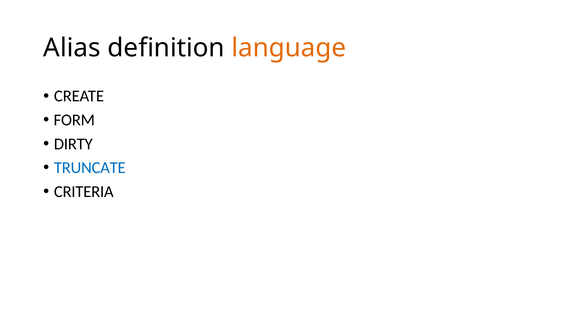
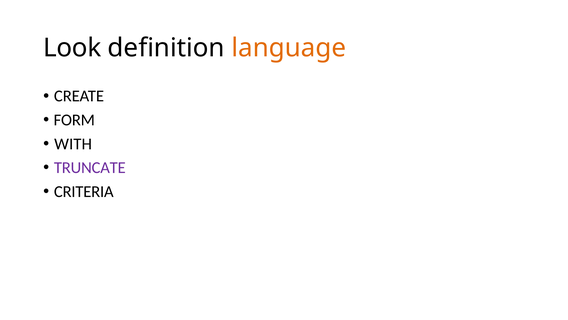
Alias: Alias -> Look (72, 48)
DIRTY: DIRTY -> WITH (73, 144)
TRUNCATE colour: blue -> purple (90, 167)
